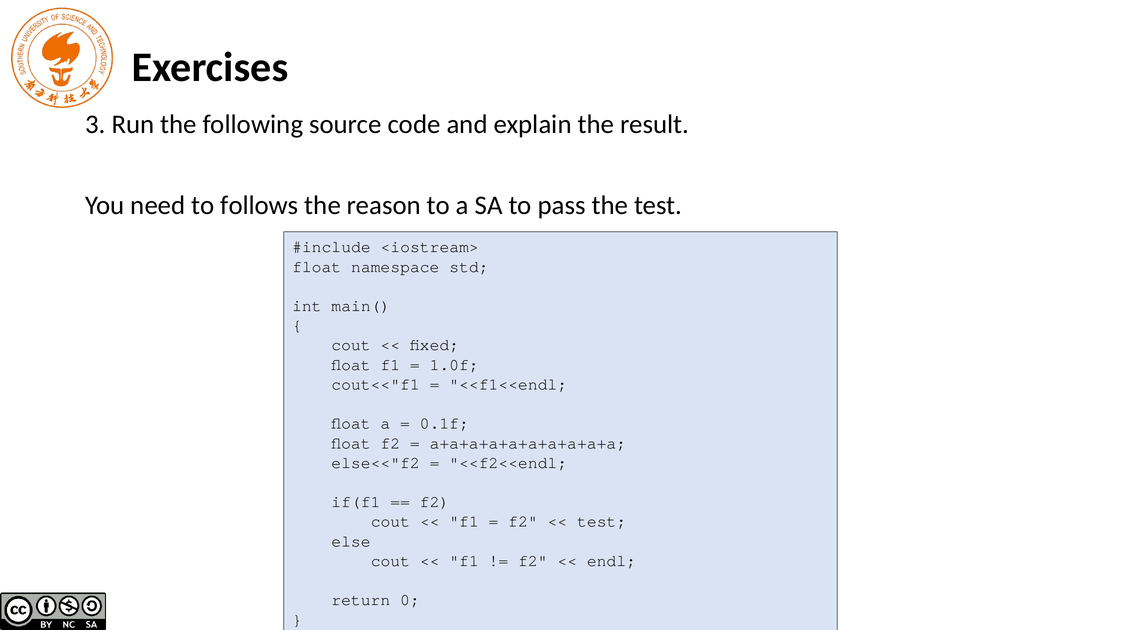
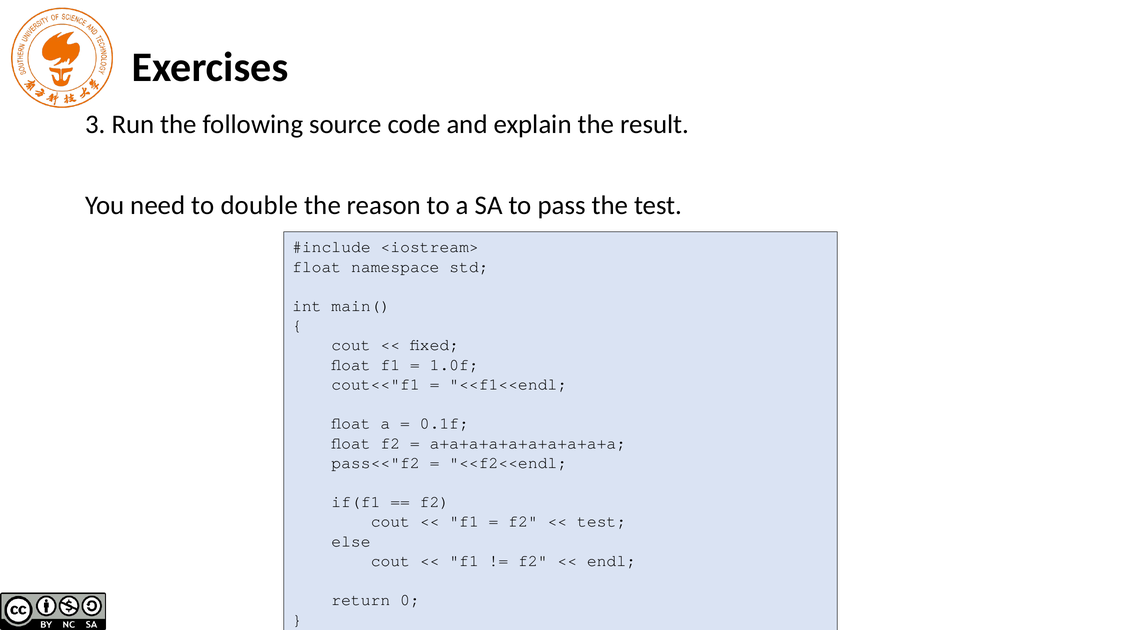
follows: follows -> double (259, 206)
else<<"f2: else<<"f2 -> pass<<"f2 (376, 463)
